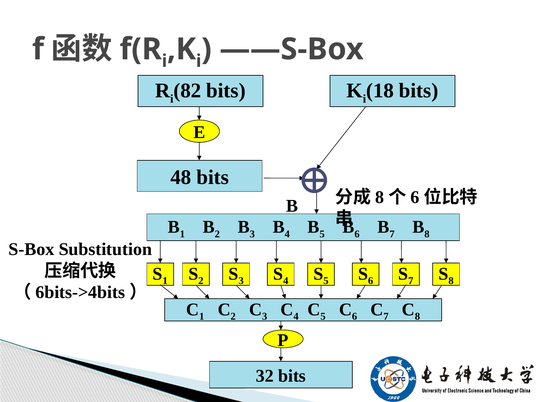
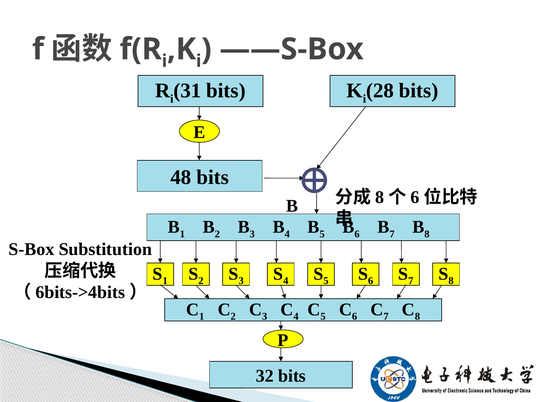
82: 82 -> 31 (187, 91)
18: 18 -> 28 (380, 91)
